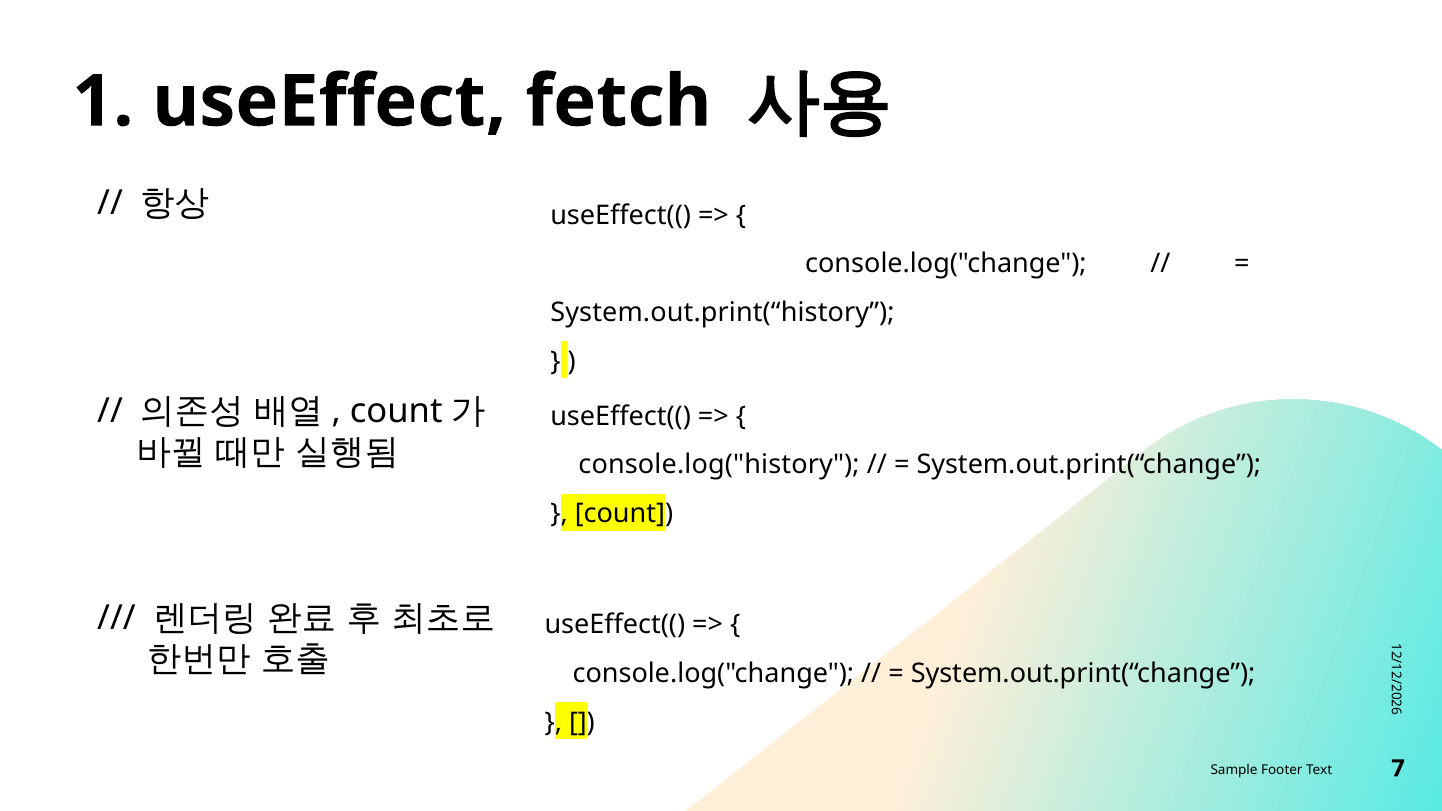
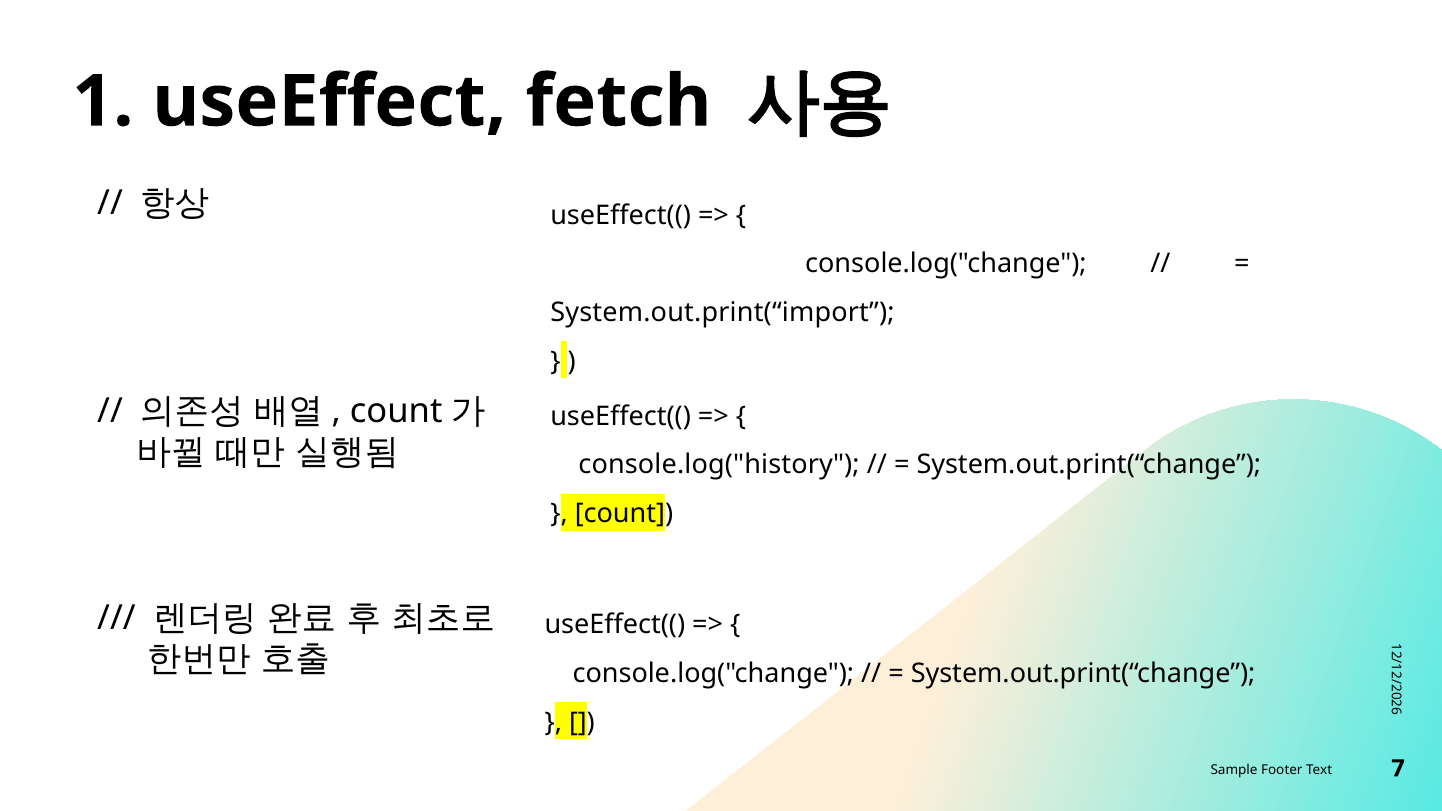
System.out.print(“history: System.out.print(“history -> System.out.print(“import (722, 313)
